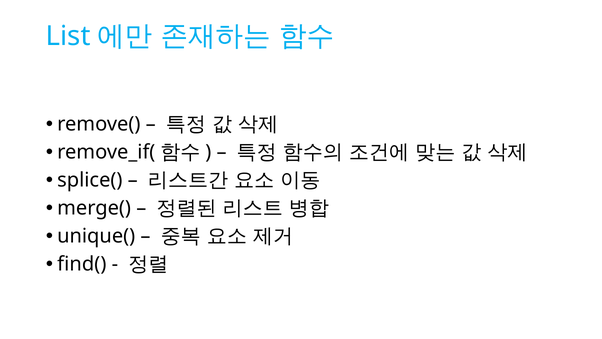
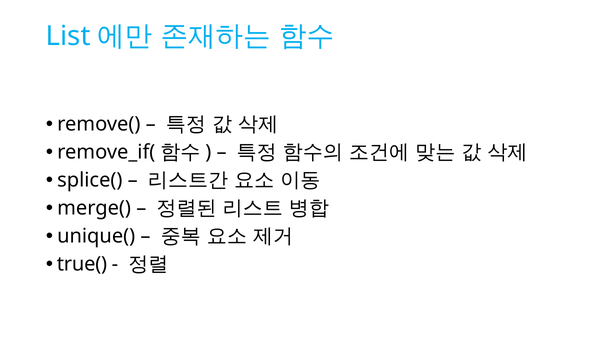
find(: find( -> true( (82, 264)
